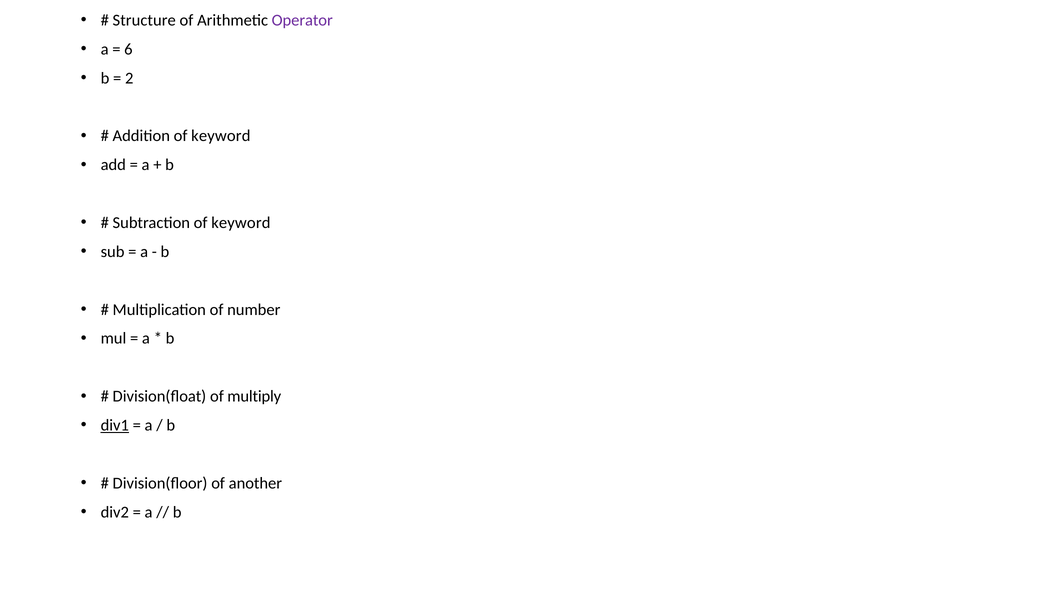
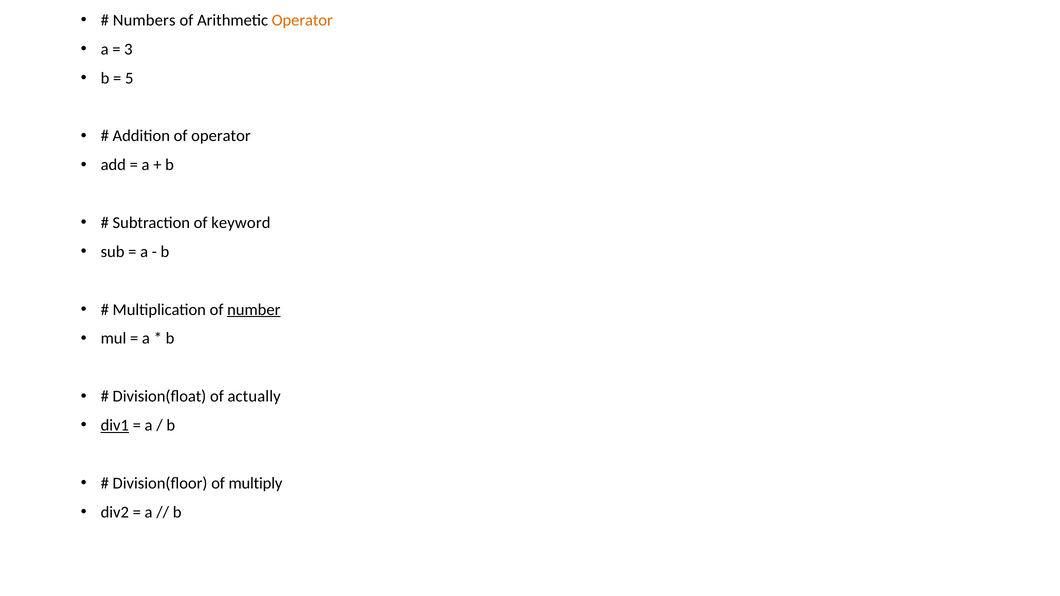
Structure: Structure -> Numbers (144, 20)
Operator colour: purple -> orange (302, 20)
6: 6 -> 3 (128, 49)
2: 2 -> 5 (129, 78)
Addition of keyword: keyword -> operator (221, 136)
number underline: none -> present (254, 310)
multiply: multiply -> actually (254, 397)
another: another -> multiply (255, 483)
